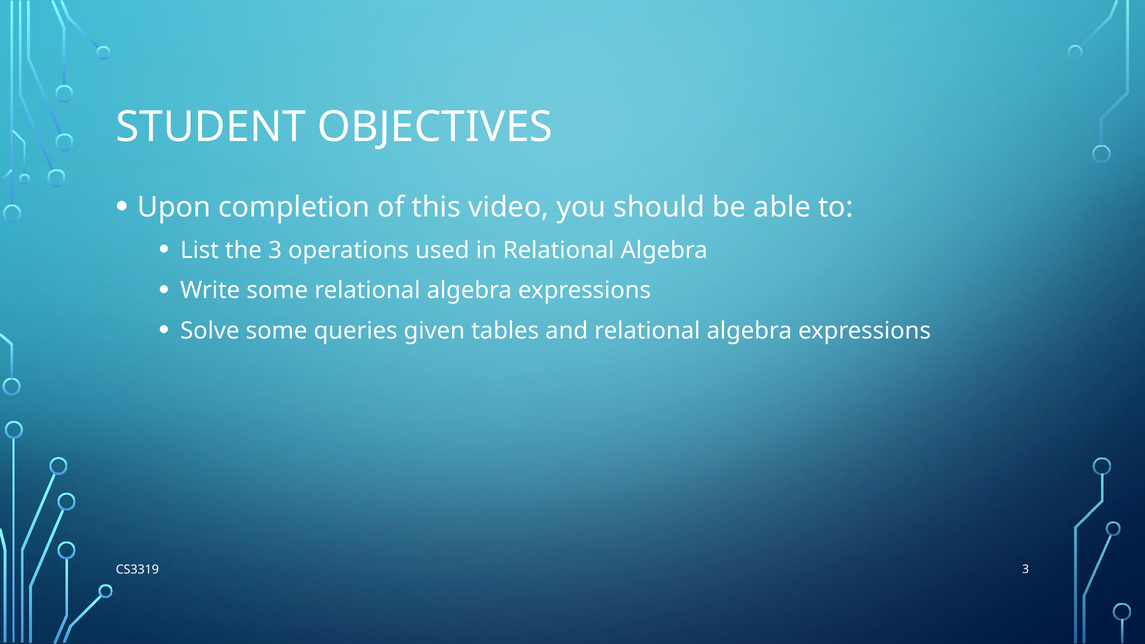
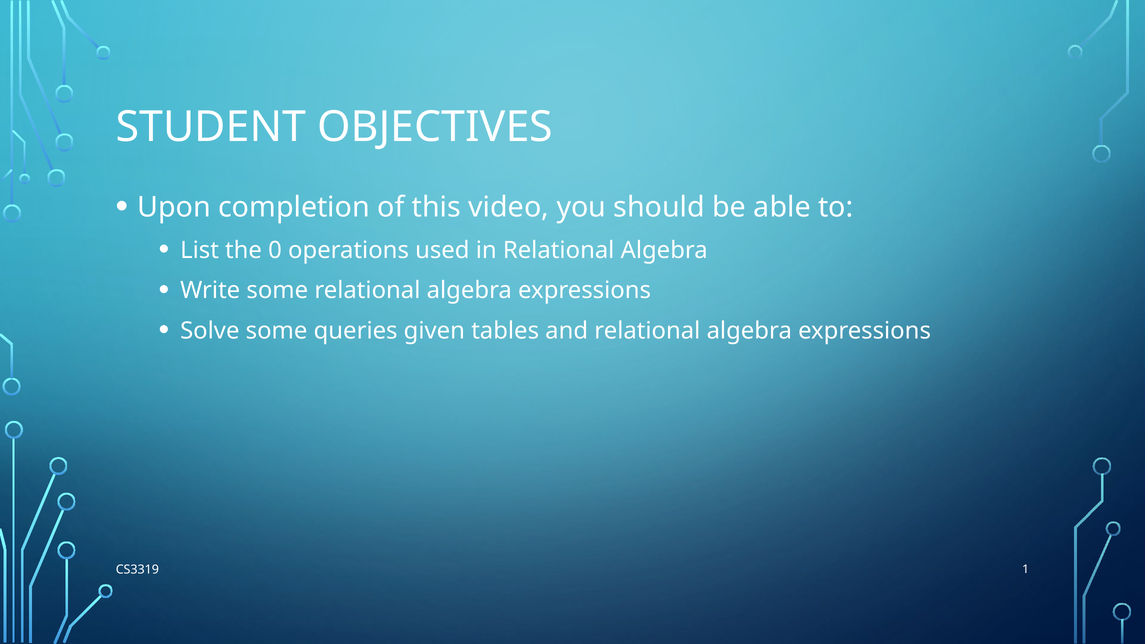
the 3: 3 -> 0 (275, 250)
CS3319 3: 3 -> 1 (1026, 570)
